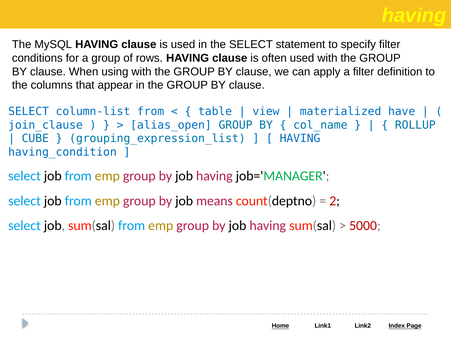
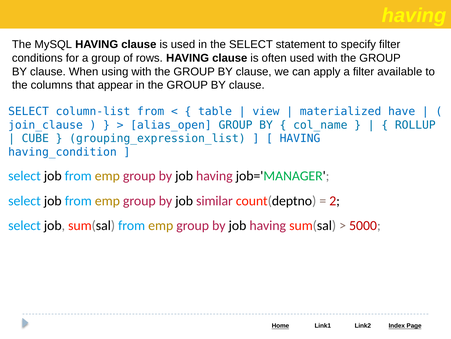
definition: definition -> available (400, 71)
means: means -> similar (214, 200)
